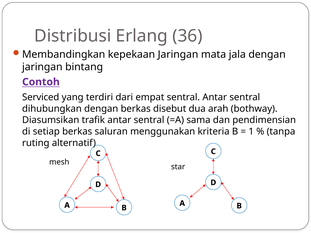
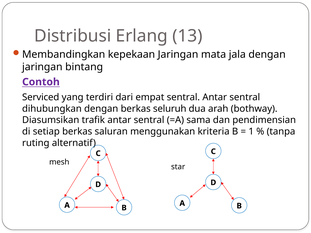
36: 36 -> 13 (187, 36)
disebut: disebut -> seluruh (170, 109)
